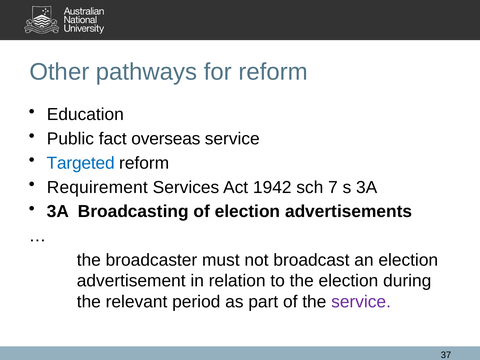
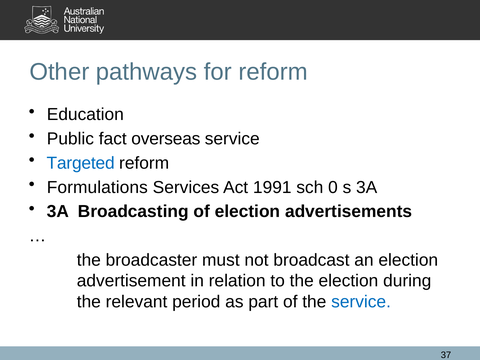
Requirement: Requirement -> Formulations (97, 187)
1942: 1942 -> 1991 (272, 187)
7: 7 -> 0 (333, 187)
service colour: purple -> blue (361, 302)
